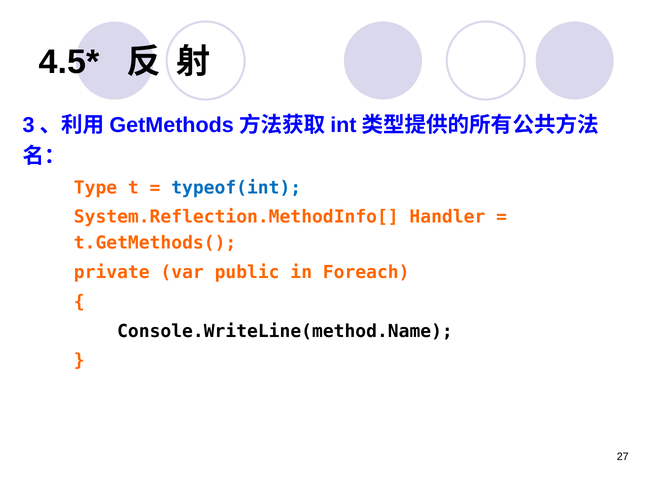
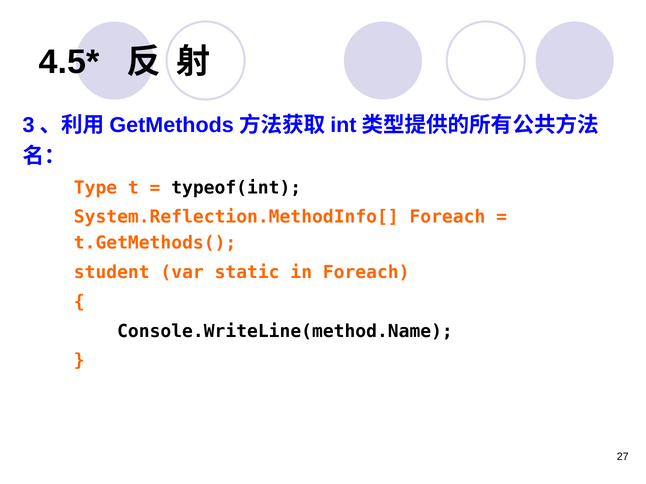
typeof(int colour: blue -> black (236, 188)
System.Reflection.MethodInfo[ Handler: Handler -> Foreach (447, 217)
private: private -> student (112, 273)
public: public -> static (247, 273)
